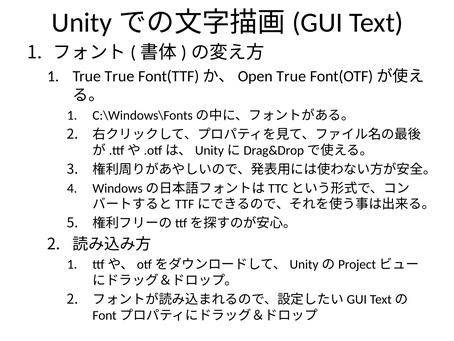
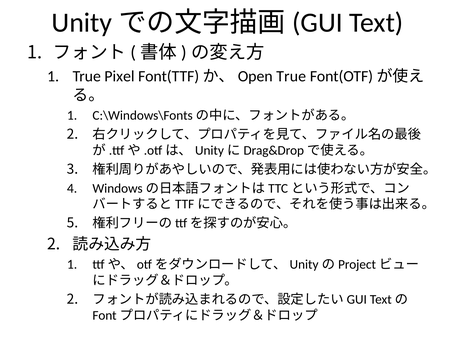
True True: True -> Pixel (119, 76)
